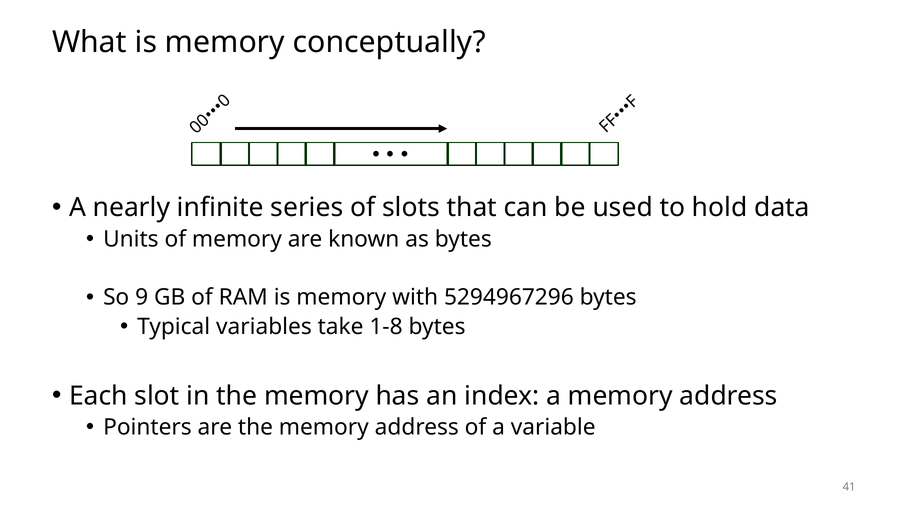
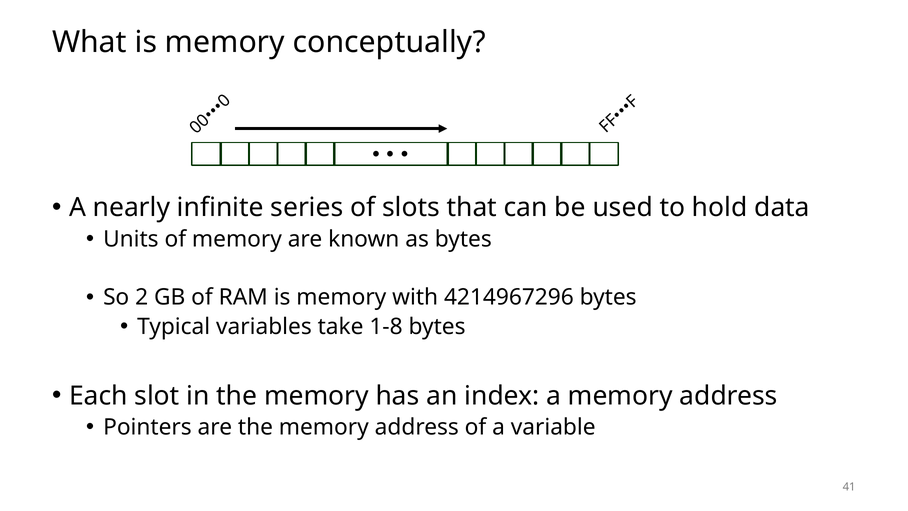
9: 9 -> 2 (142, 297)
5294967296: 5294967296 -> 4214967296 (509, 297)
